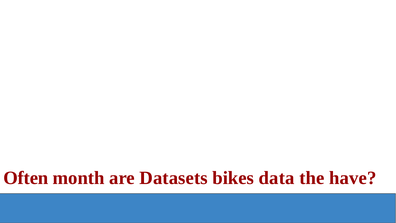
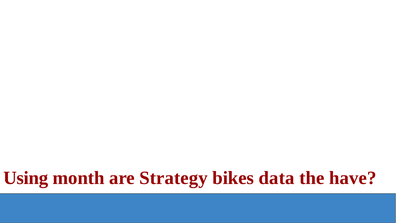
Often: Often -> Using (26, 178)
Datasets: Datasets -> Strategy (174, 178)
